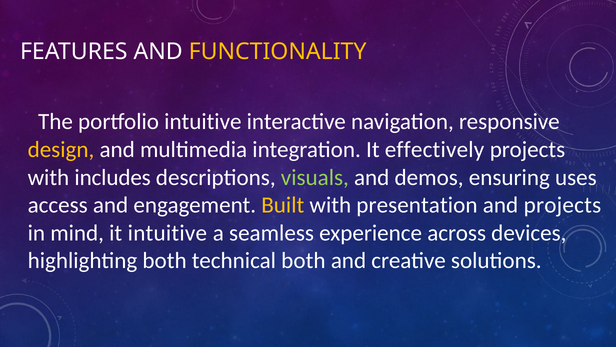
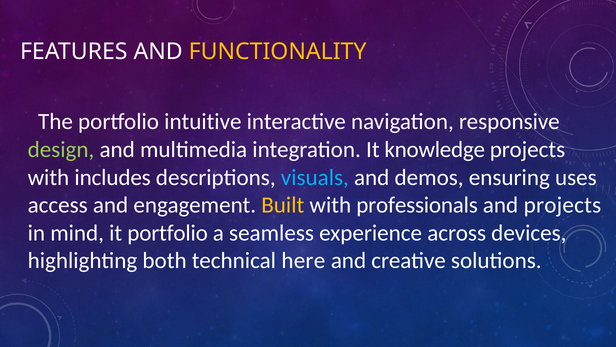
design colour: yellow -> light green (61, 149)
effectively: effectively -> knowledge (435, 149)
visuals colour: light green -> light blue (315, 177)
presentation: presentation -> professionals (417, 205)
it intuitive: intuitive -> portfolio (168, 233)
technical both: both -> here (303, 260)
